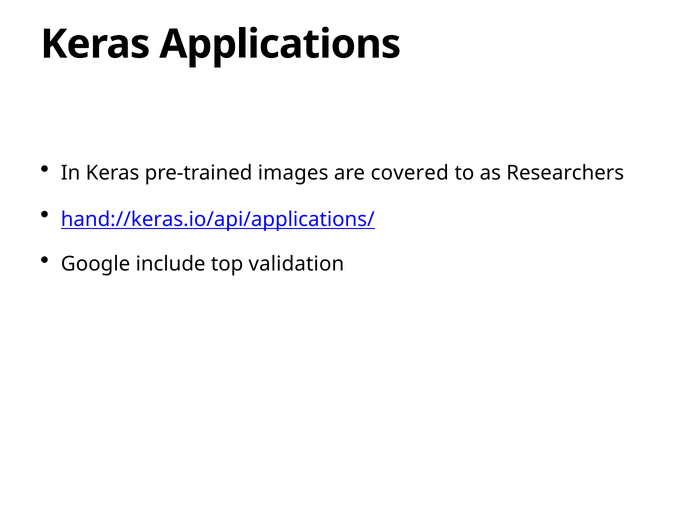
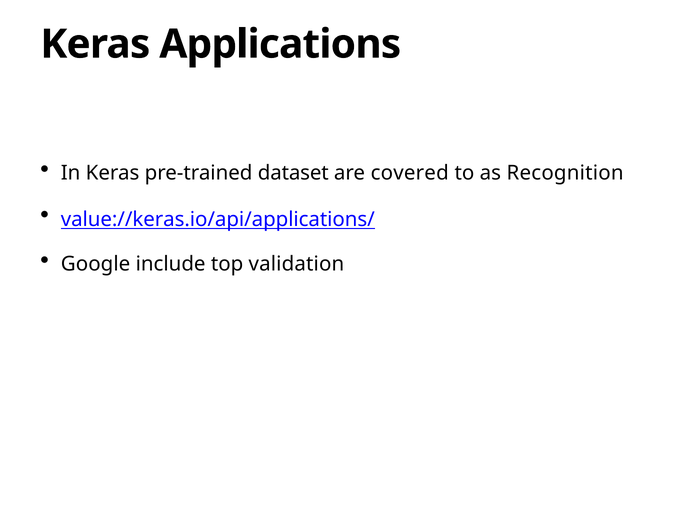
images: images -> dataset (293, 173)
Researchers: Researchers -> Recognition (565, 173)
hand://keras.io/api/applications/: hand://keras.io/api/applications/ -> value://keras.io/api/applications/ (218, 219)
